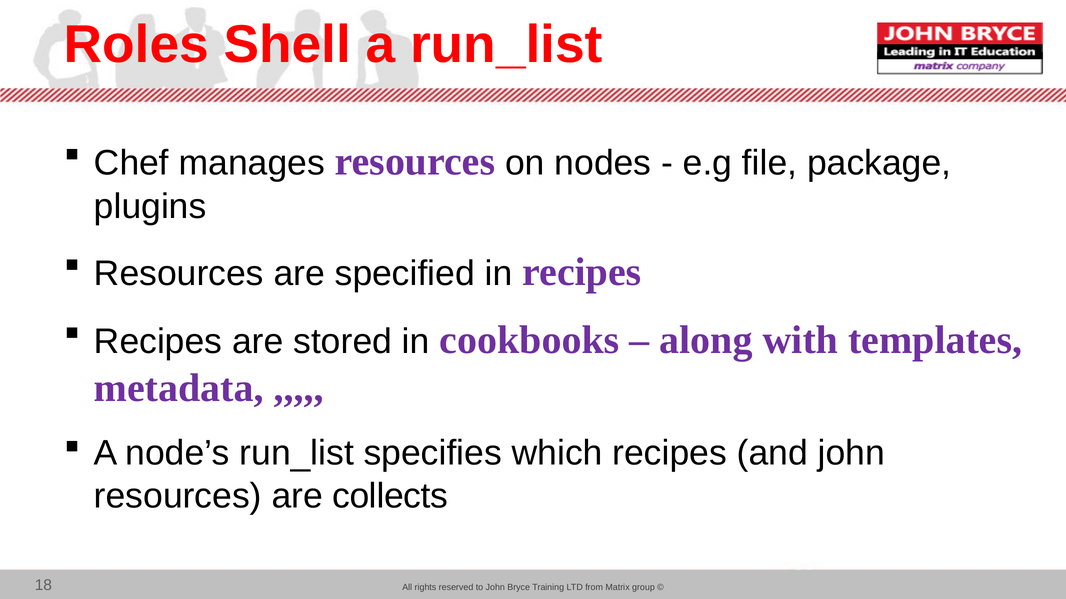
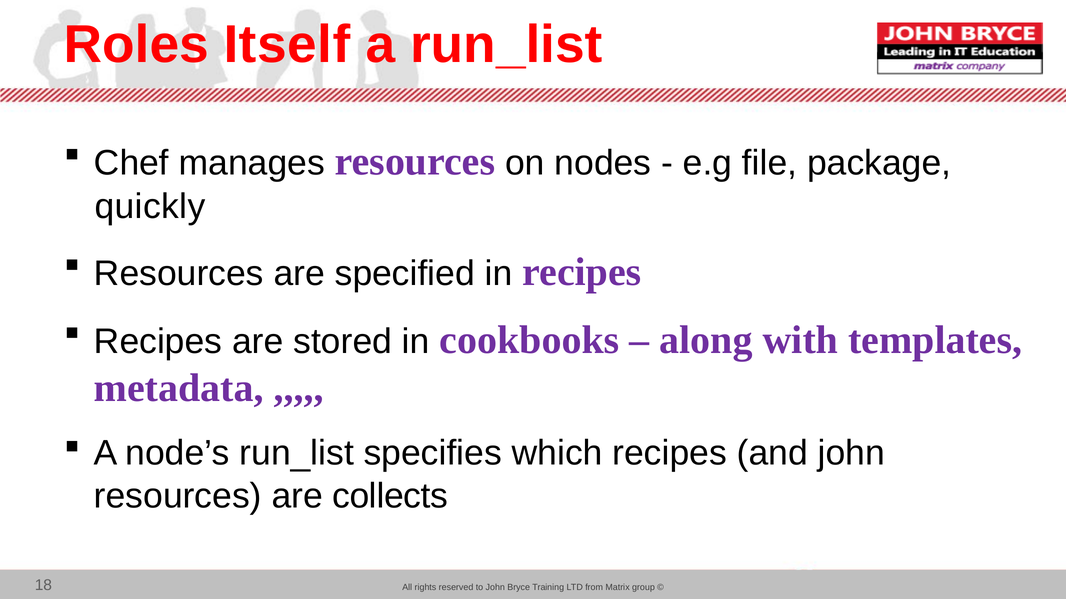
Shell: Shell -> Itself (287, 44)
plugins: plugins -> quickly (150, 207)
